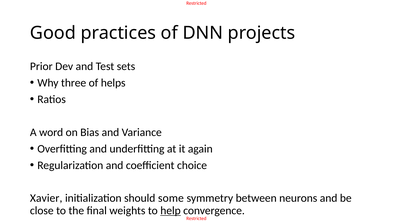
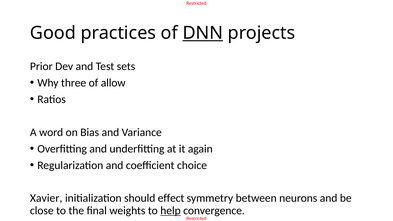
DNN underline: none -> present (203, 33)
helps: helps -> allow (113, 83)
some: some -> effect (171, 198)
